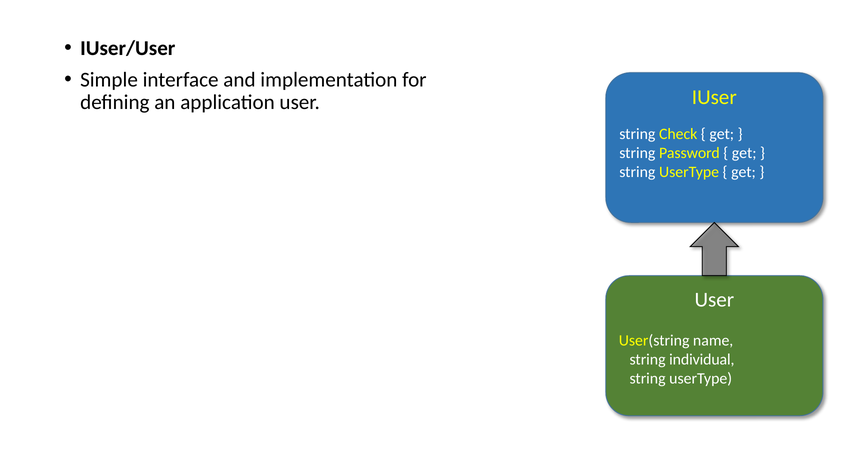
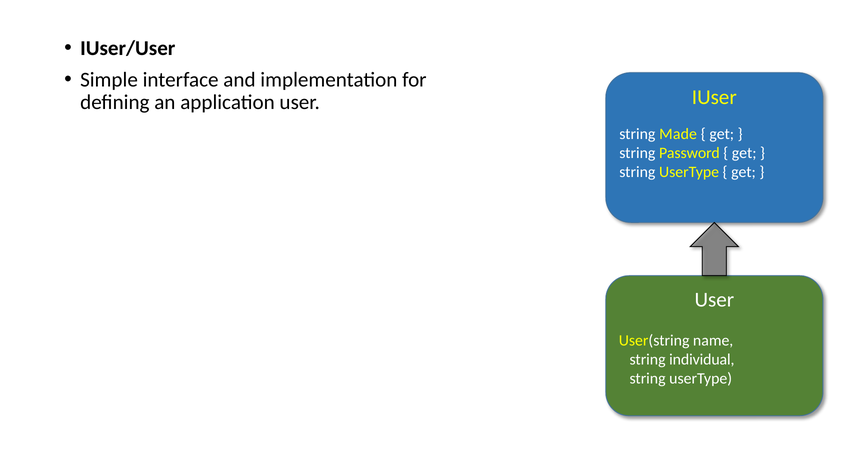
Check: Check -> Made (678, 134)
